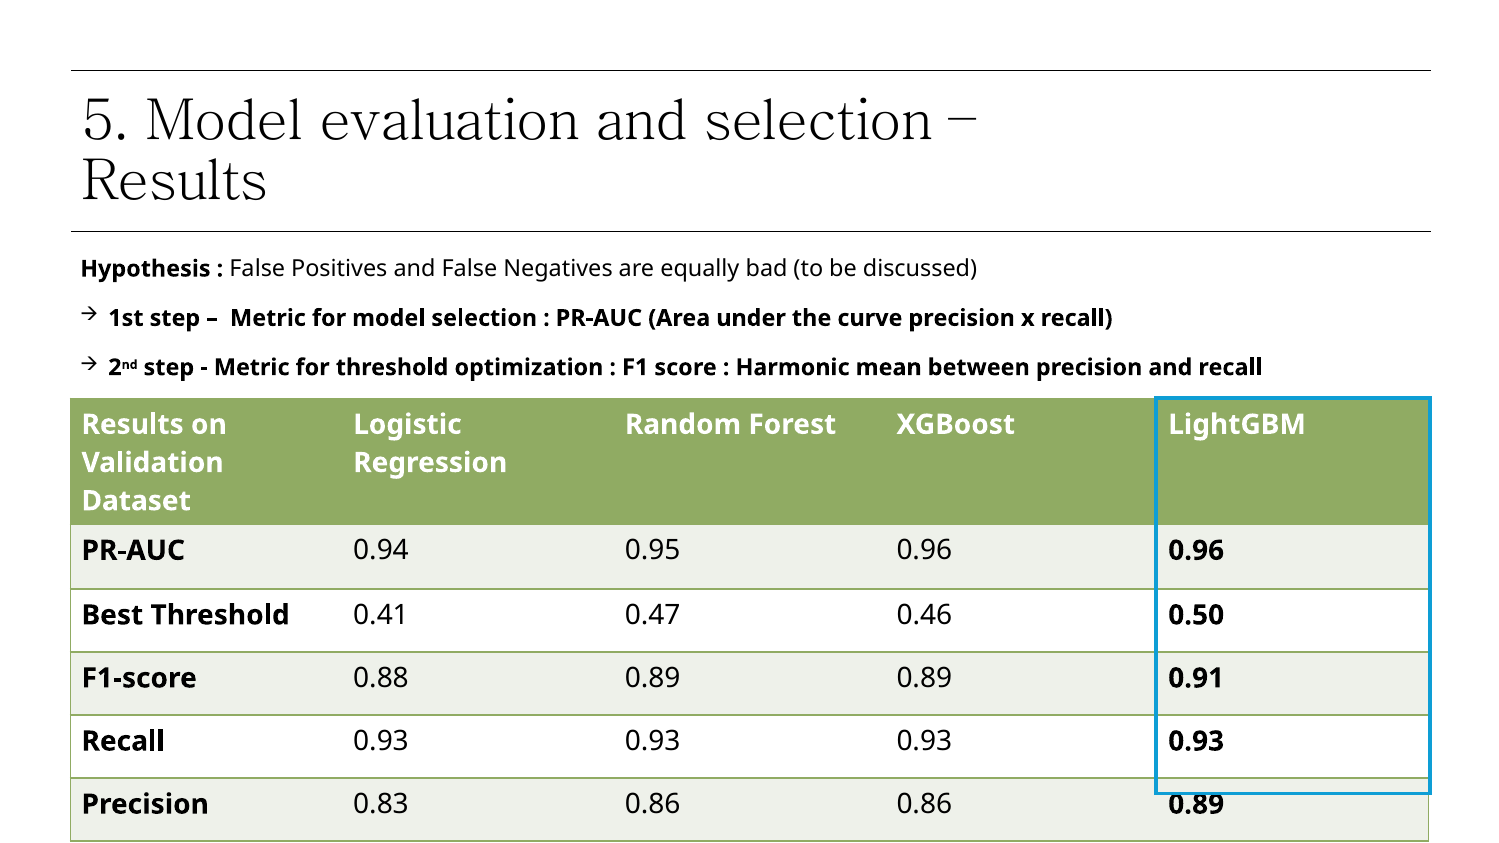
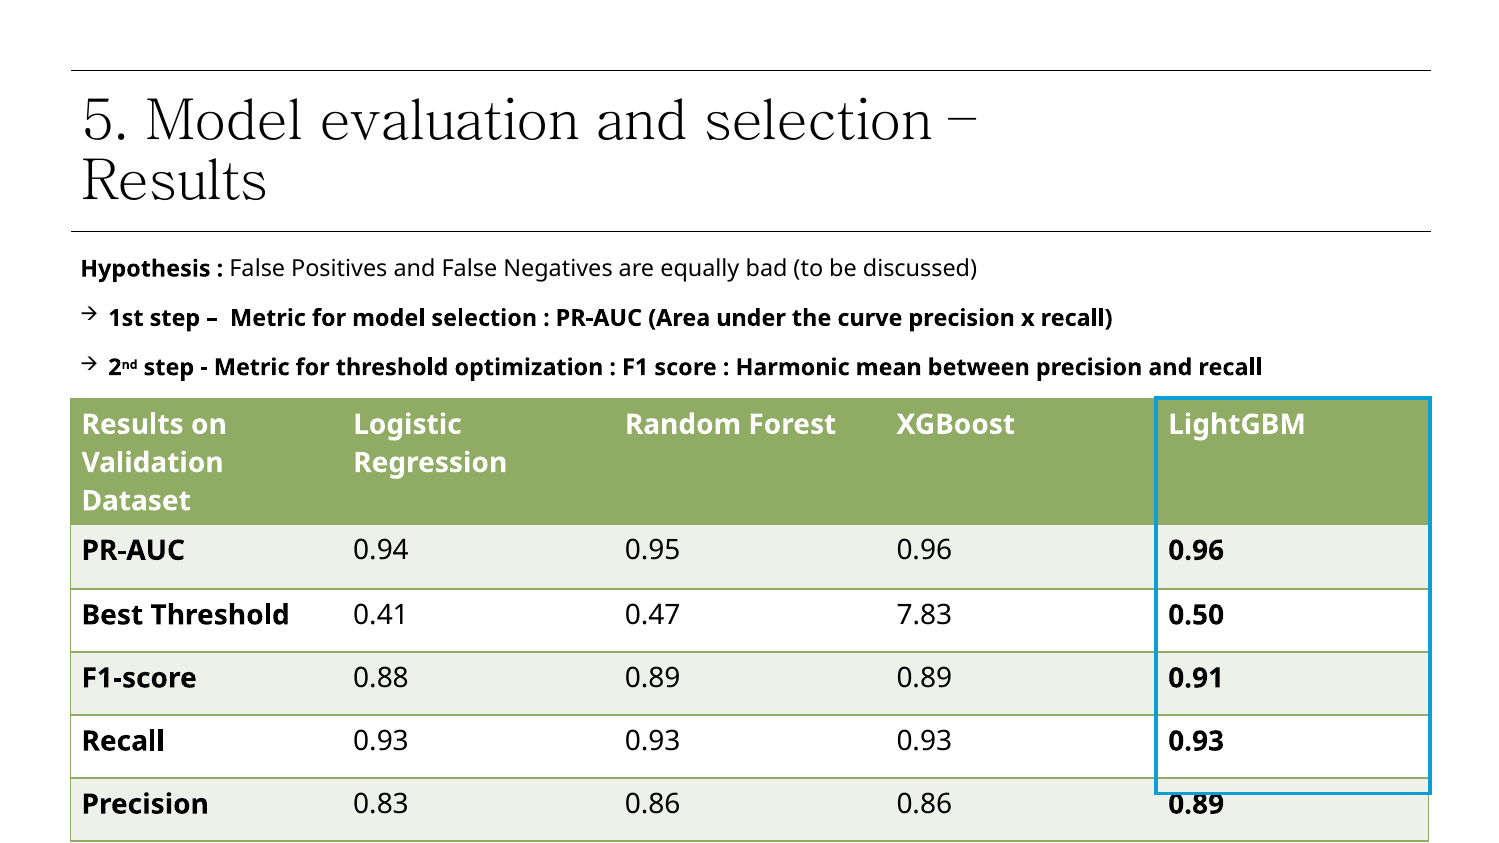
0.46: 0.46 -> 7.83 (924, 615)
